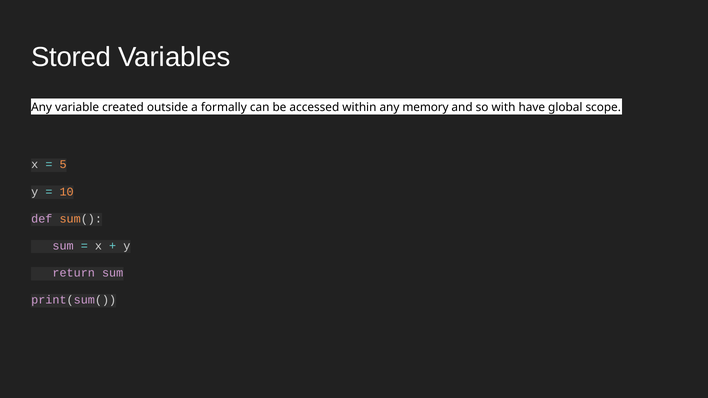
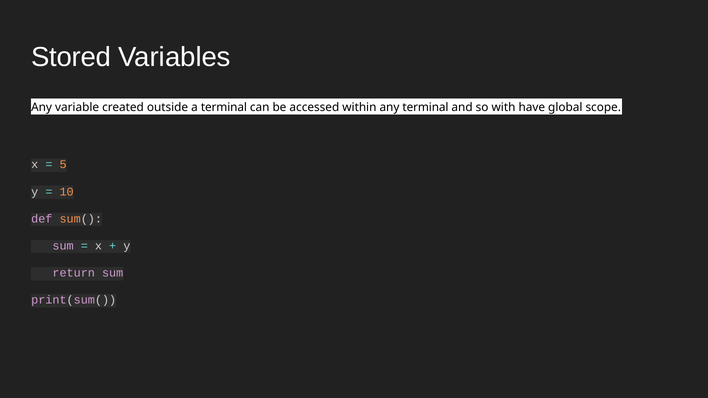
a formally: formally -> terminal (224, 107)
any memory: memory -> terminal (425, 107)
